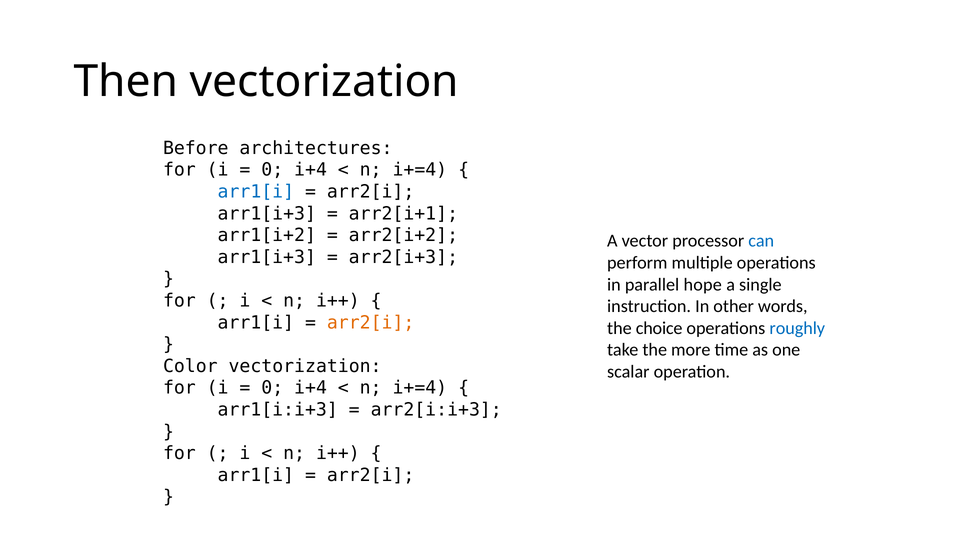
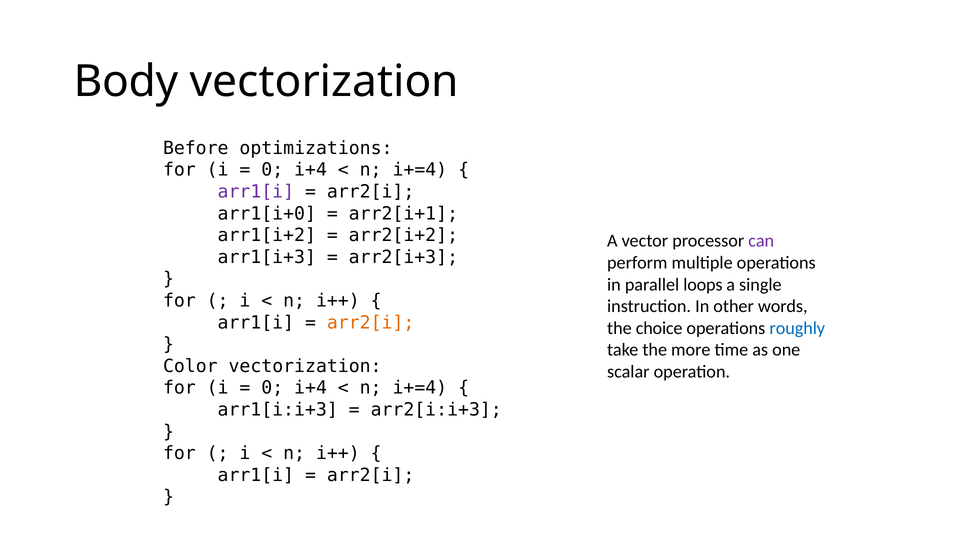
Then: Then -> Body (126, 81)
architectures: architectures -> optimizations (316, 148)
arr1[i colour: blue -> purple (256, 192)
arr1[i+3: arr1[i+3 -> arr1[i+0 (267, 214)
can colour: blue -> purple (761, 241)
hope: hope -> loops (703, 285)
